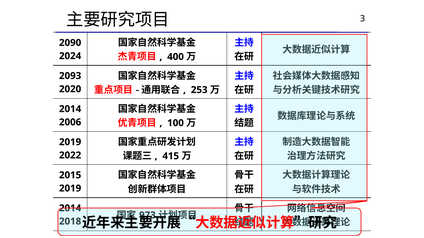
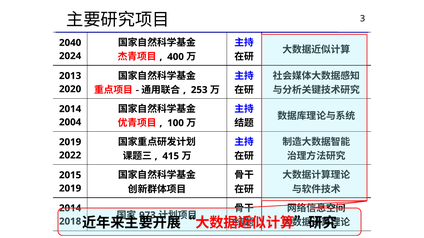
2090: 2090 -> 2040 (70, 43)
2093: 2093 -> 2013 (70, 76)
2006: 2006 -> 2004 (70, 122)
